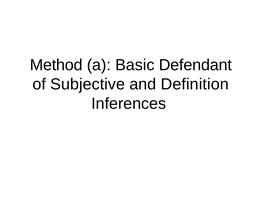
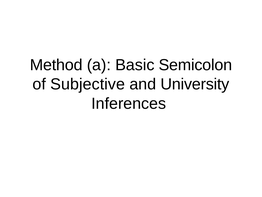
Defendant: Defendant -> Semicolon (195, 65)
Definition: Definition -> University (195, 84)
